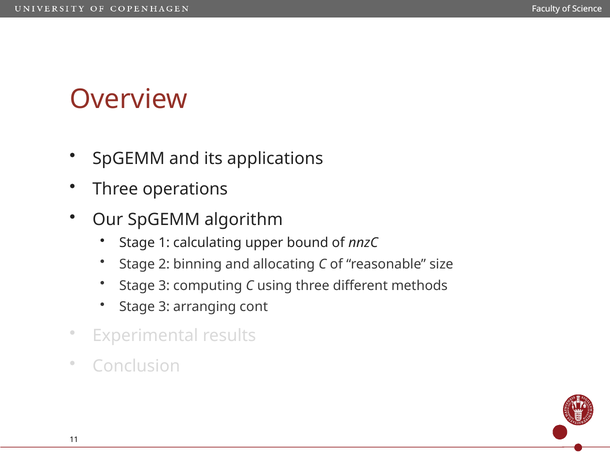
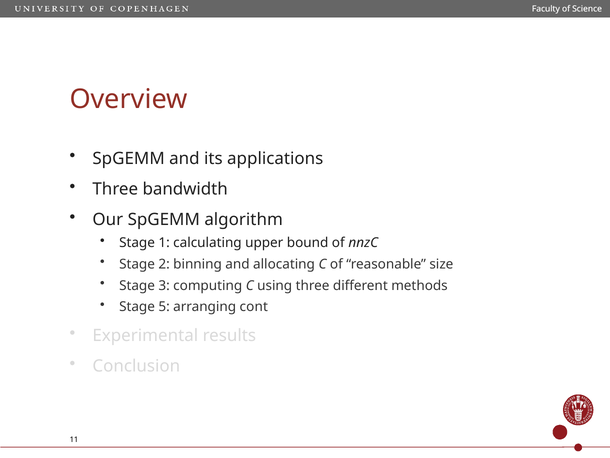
operations: operations -> bandwidth (185, 189)
3: 3 -> 5 (164, 307)
